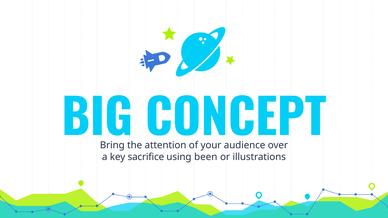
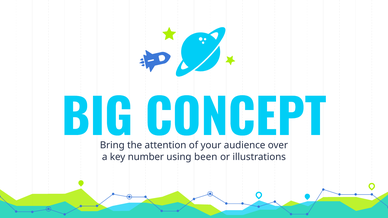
sacrifice: sacrifice -> number (146, 157)
